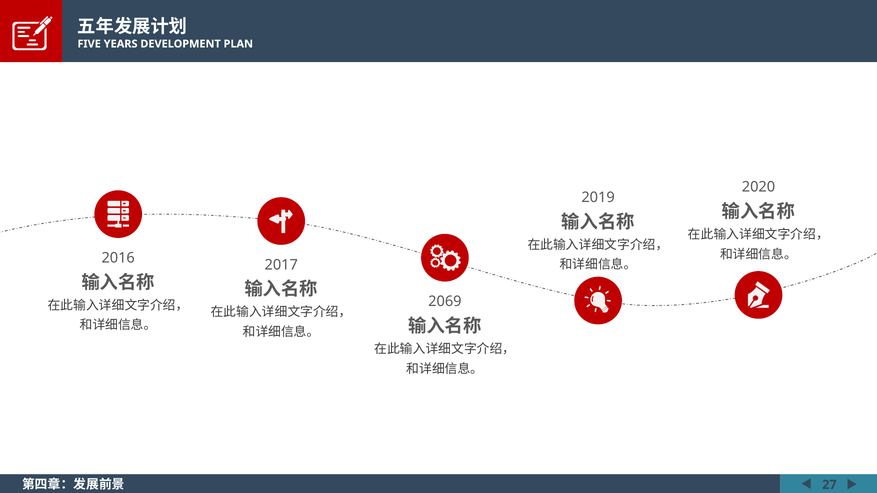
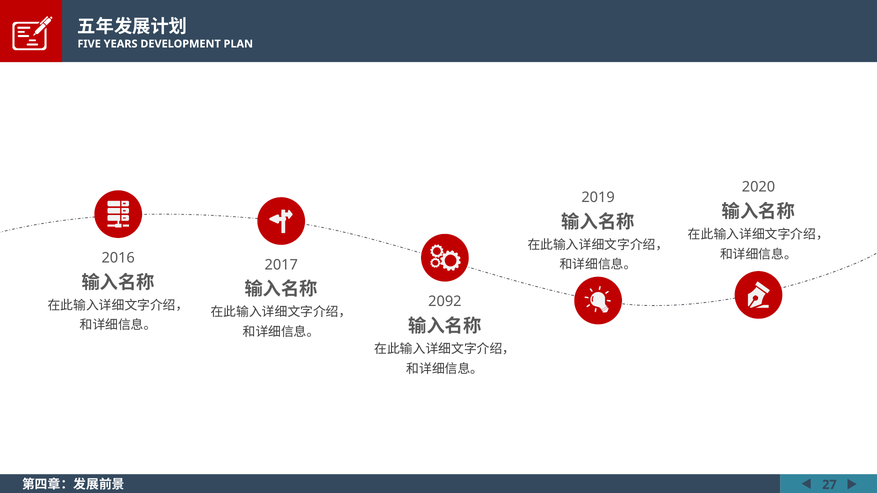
2069: 2069 -> 2092 (445, 302)
